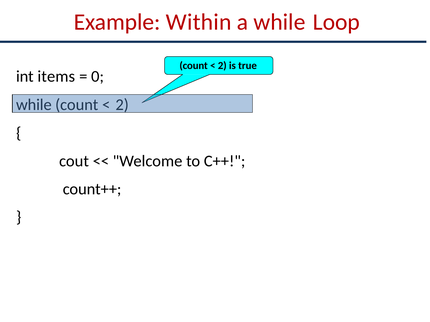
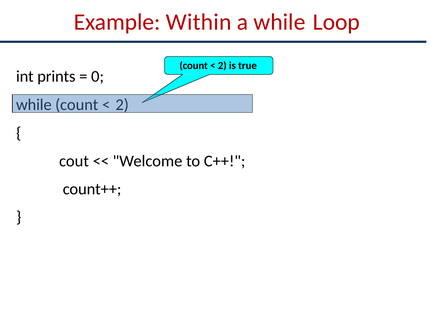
items: items -> prints (56, 77)
